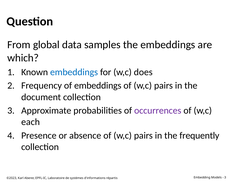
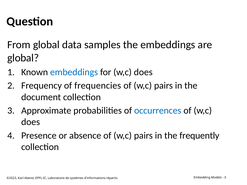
which: which -> global (23, 58)
of embeddings: embeddings -> frequencies (98, 86)
occurrences colour: purple -> blue (158, 111)
each: each -> does (31, 122)
